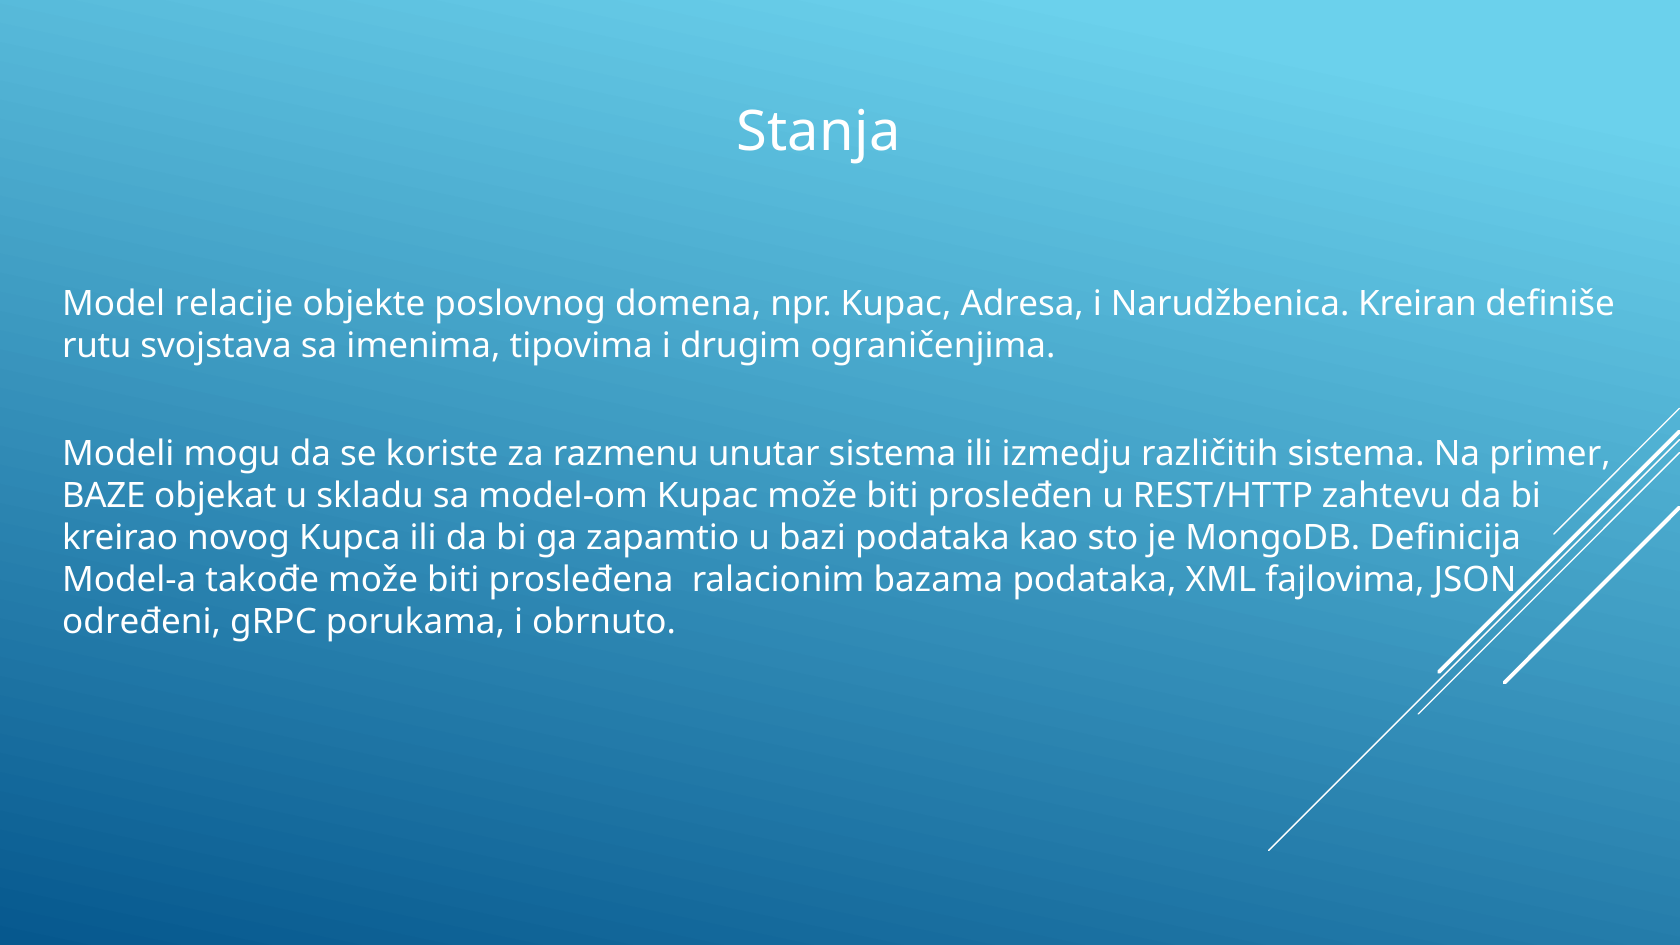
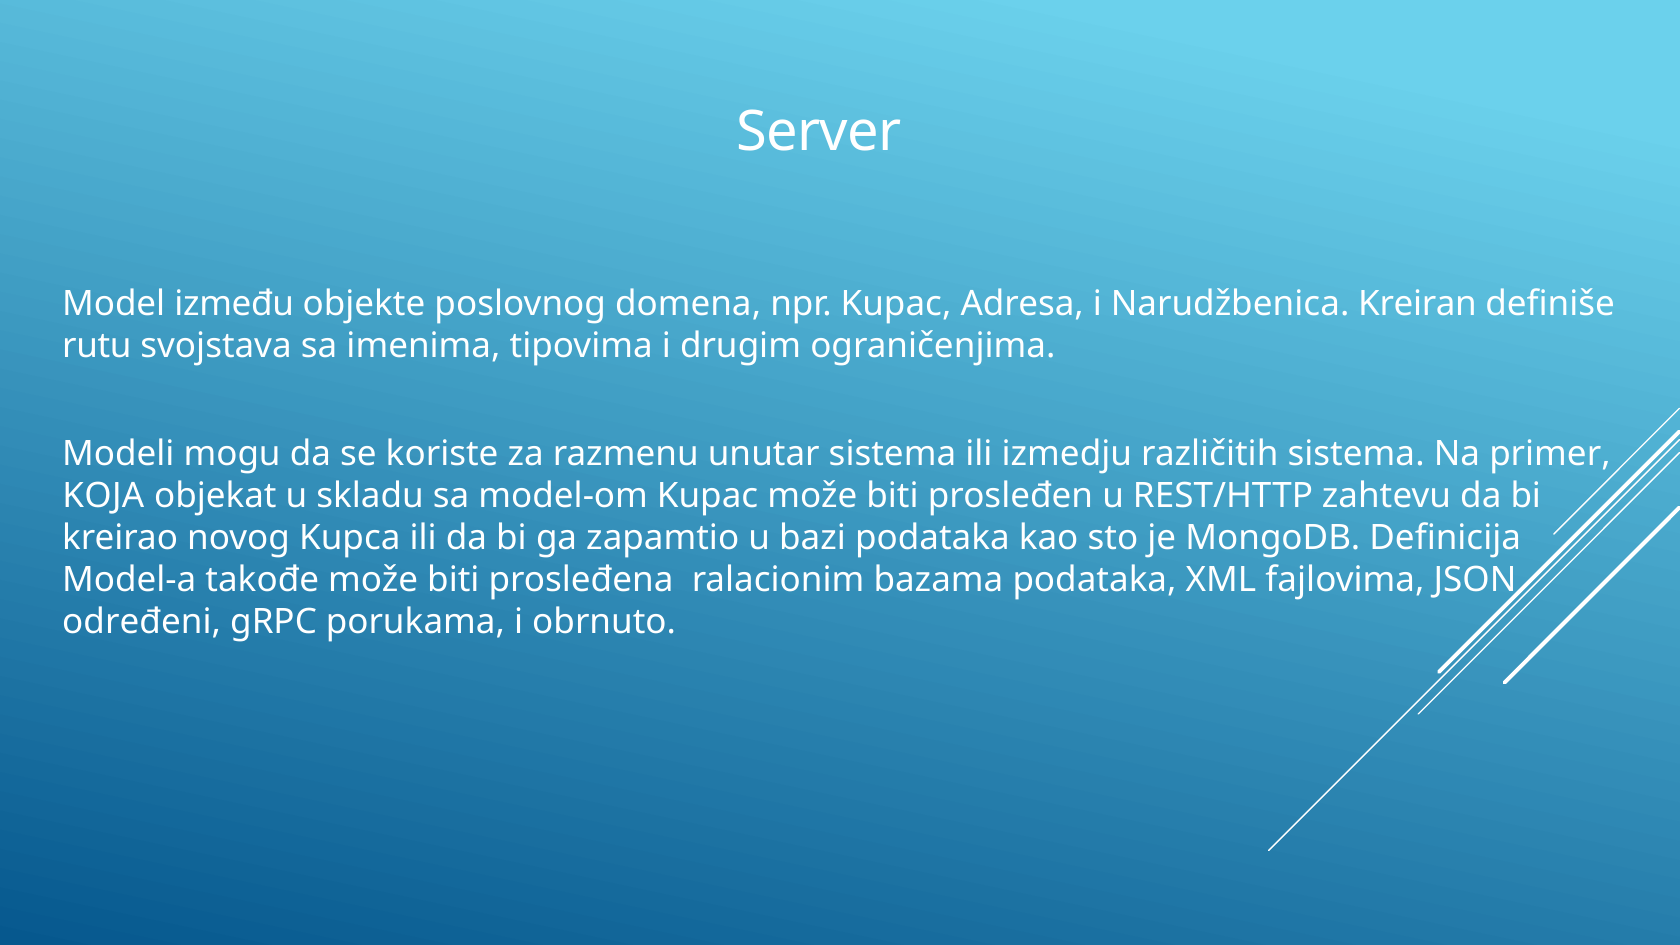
Stanja: Stanja -> Server (819, 132)
relacije: relacije -> između (234, 304)
BAZE: BAZE -> KOJA (103, 496)
